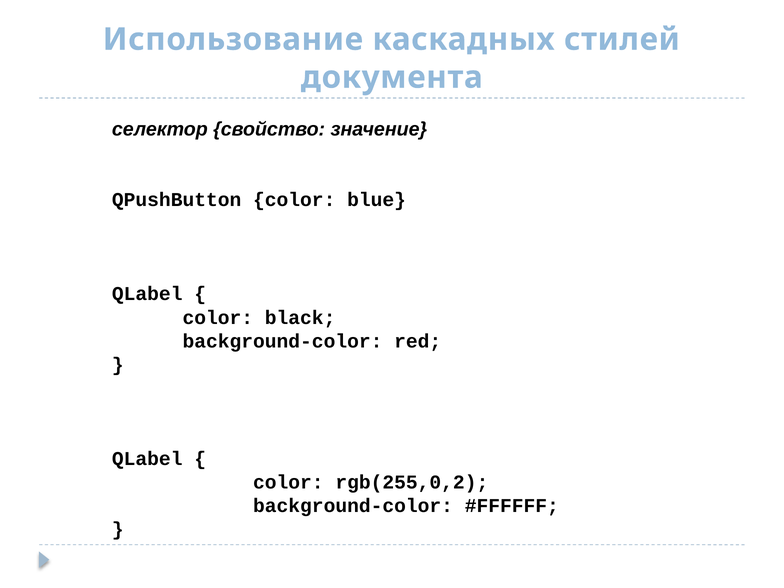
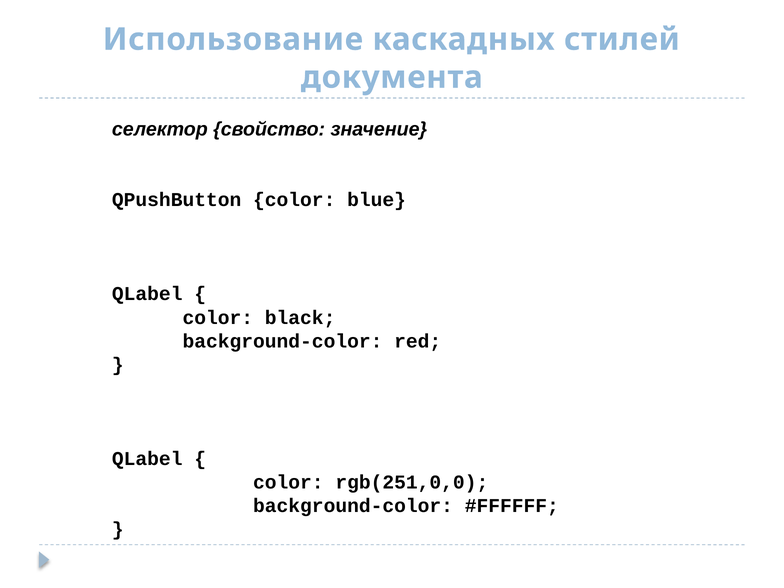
rgb(255,0,2: rgb(255,0,2 -> rgb(251,0,0 (412, 482)
